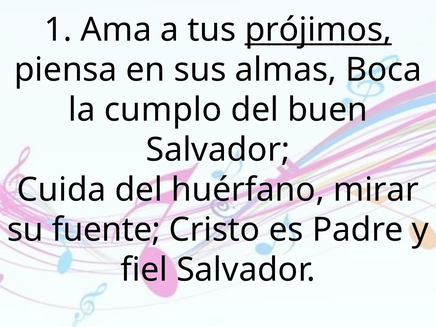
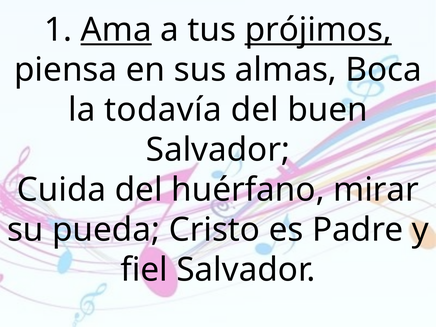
Ama underline: none -> present (116, 30)
cumplo: cumplo -> todavía (163, 110)
fuente: fuente -> pueda (106, 230)
